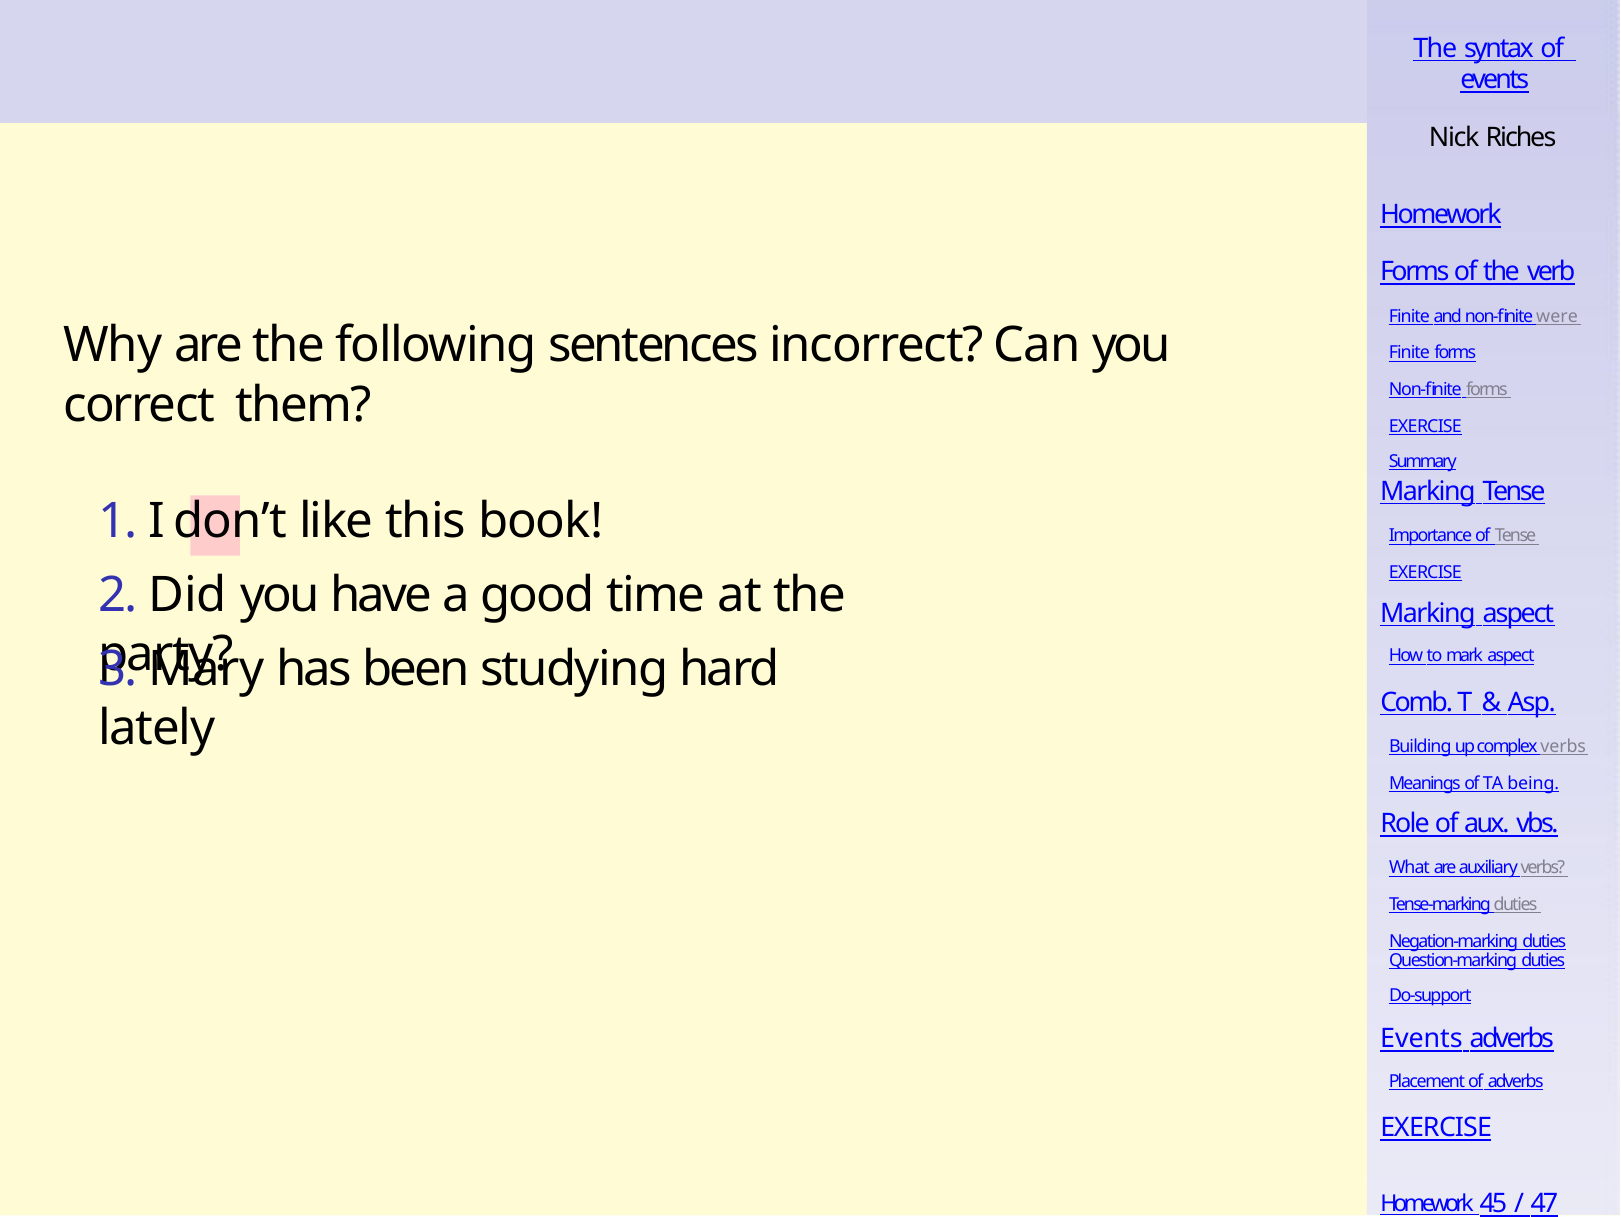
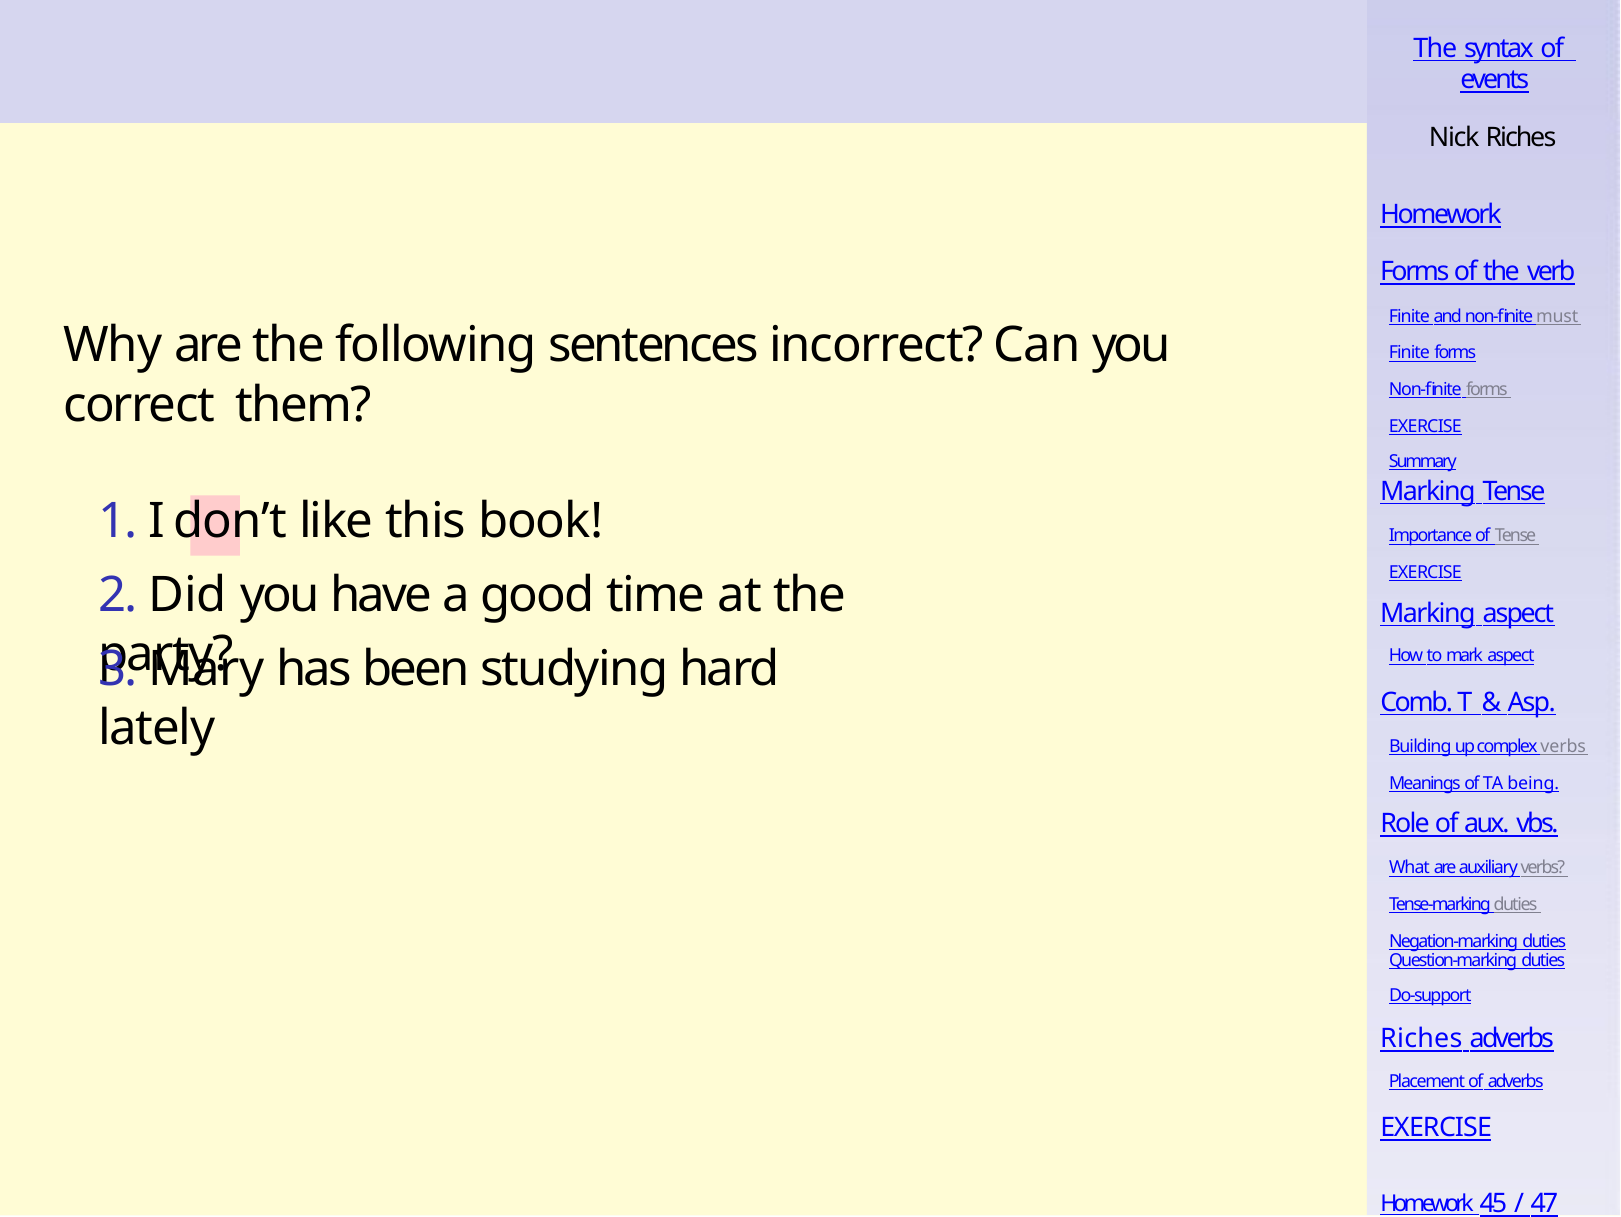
were: were -> must (1557, 316)
Events: Events -> Riches (1421, 1039)
